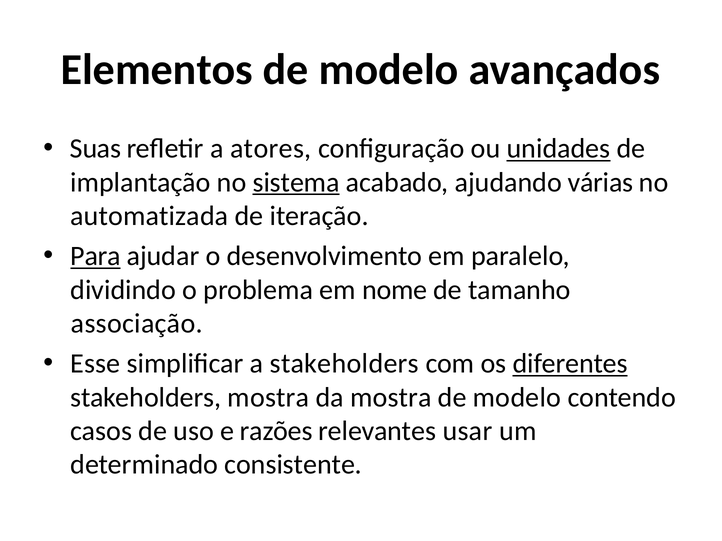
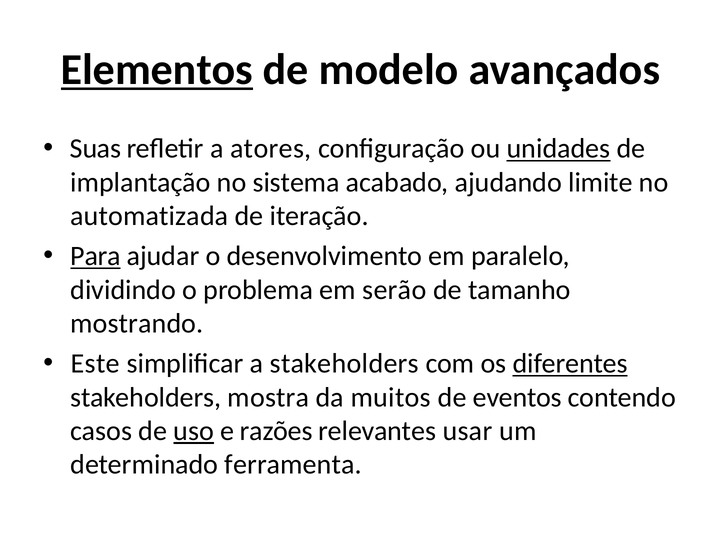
Elementos underline: none -> present (157, 70)
sistema underline: present -> none (296, 182)
várias: várias -> limite (600, 182)
nome: nome -> serão (394, 290)
associação: associação -> mostrando (137, 324)
Esse: Esse -> Este (95, 364)
da mostra: mostra -> muitos (391, 398)
modelo: modelo -> eventos (517, 398)
uso underline: none -> present (194, 431)
consistente: consistente -> ferramenta (293, 465)
